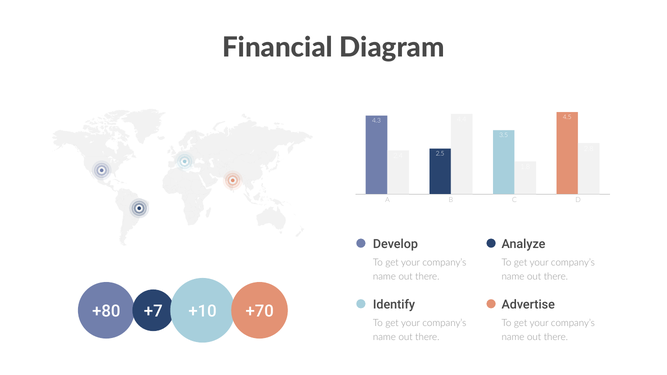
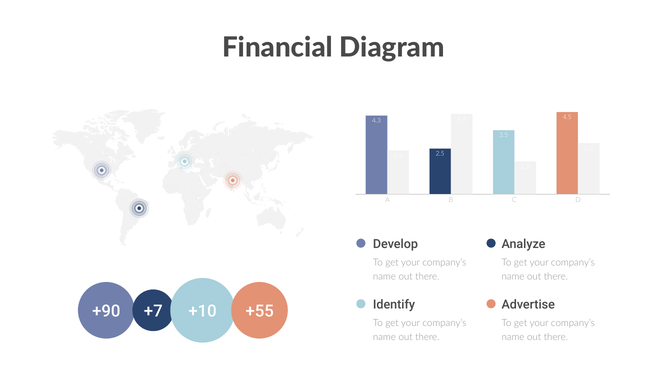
+80: +80 -> +90 (106, 312)
+70: +70 -> +55 (260, 312)
